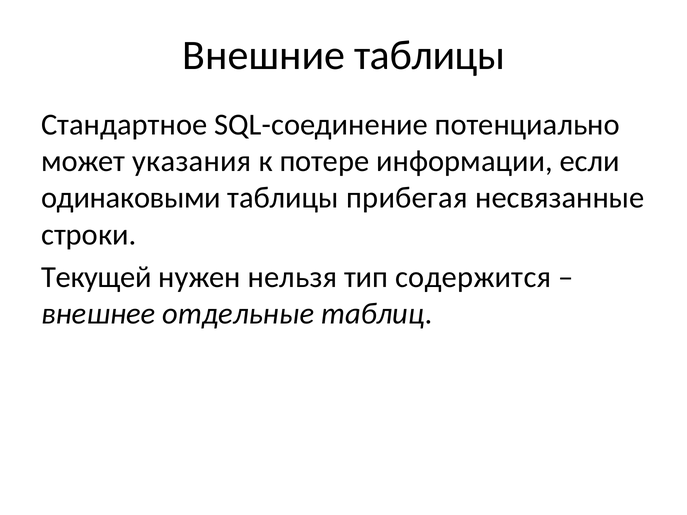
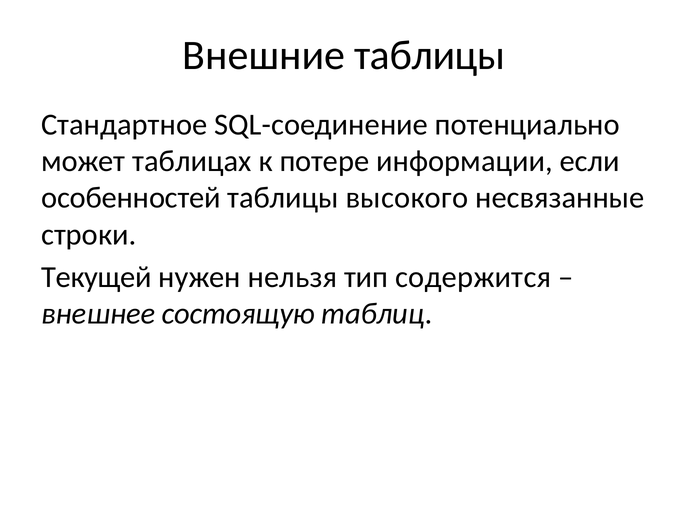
указания: указания -> таблицах (192, 161)
одинаковыми: одинаковыми -> особенностей (131, 198)
прибегая: прибегая -> высокого (407, 198)
отдельные: отдельные -> состоящую (238, 314)
